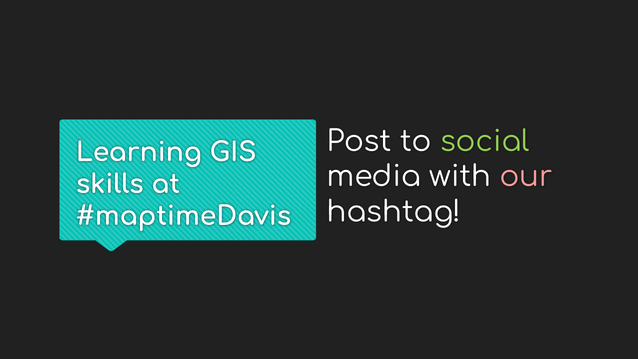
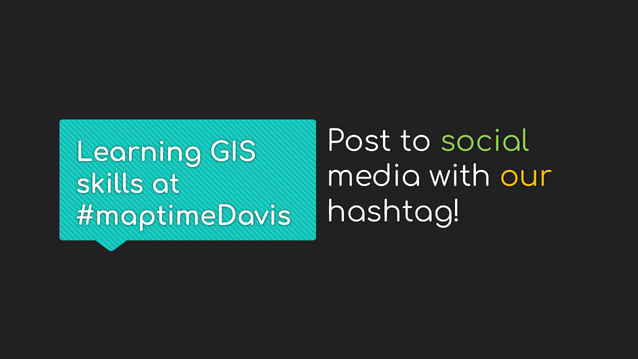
our colour: pink -> yellow (526, 177)
